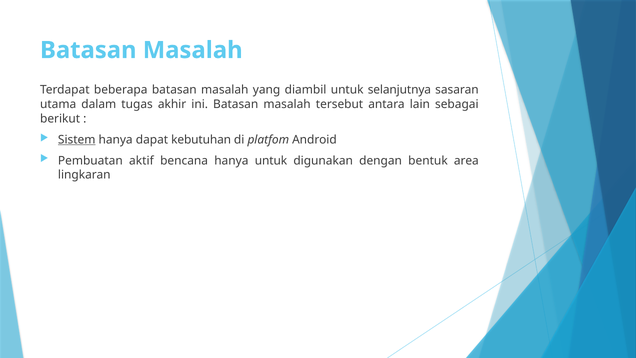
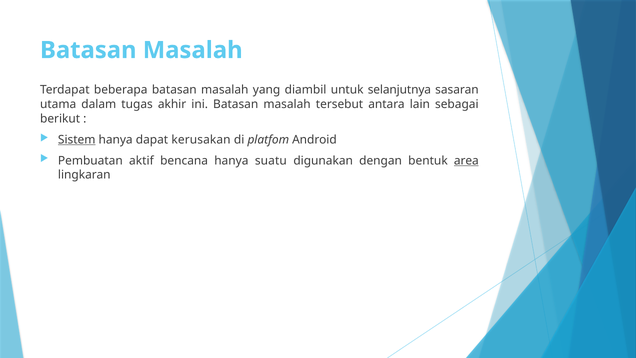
kebutuhan: kebutuhan -> kerusakan (201, 140)
hanya untuk: untuk -> suatu (271, 160)
area underline: none -> present (466, 160)
